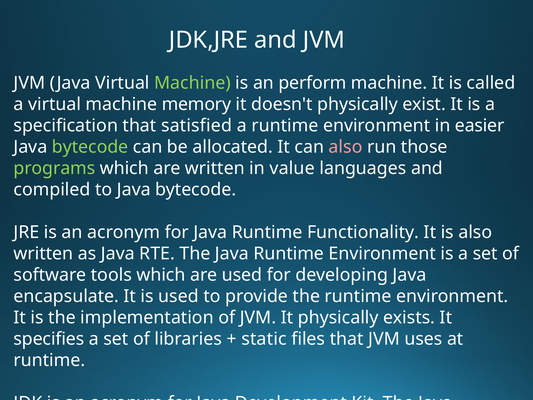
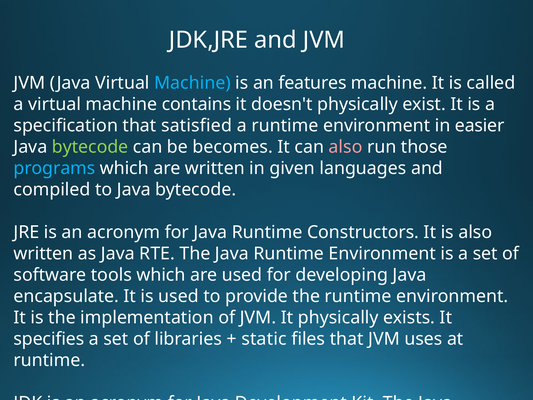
Machine colour: light green -> light blue (192, 83)
perform: perform -> features (312, 83)
machine memory: memory -> contains (196, 104)
allocated: allocated -> becomes (233, 147)
programs colour: light green -> light blue (54, 168)
value: value -> given (292, 168)
Functionality: Functionality -> Constructors (363, 232)
